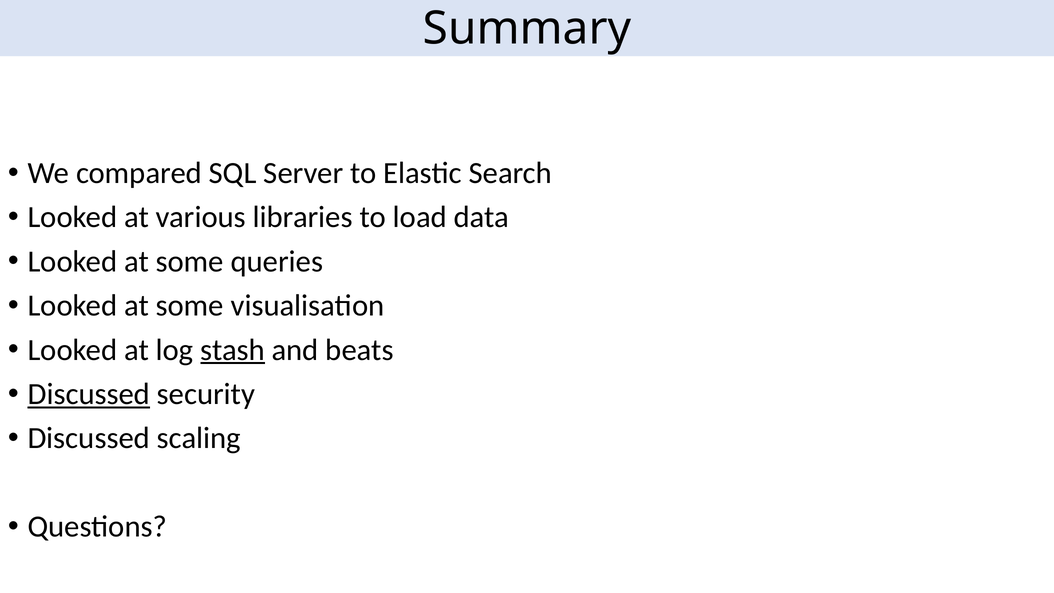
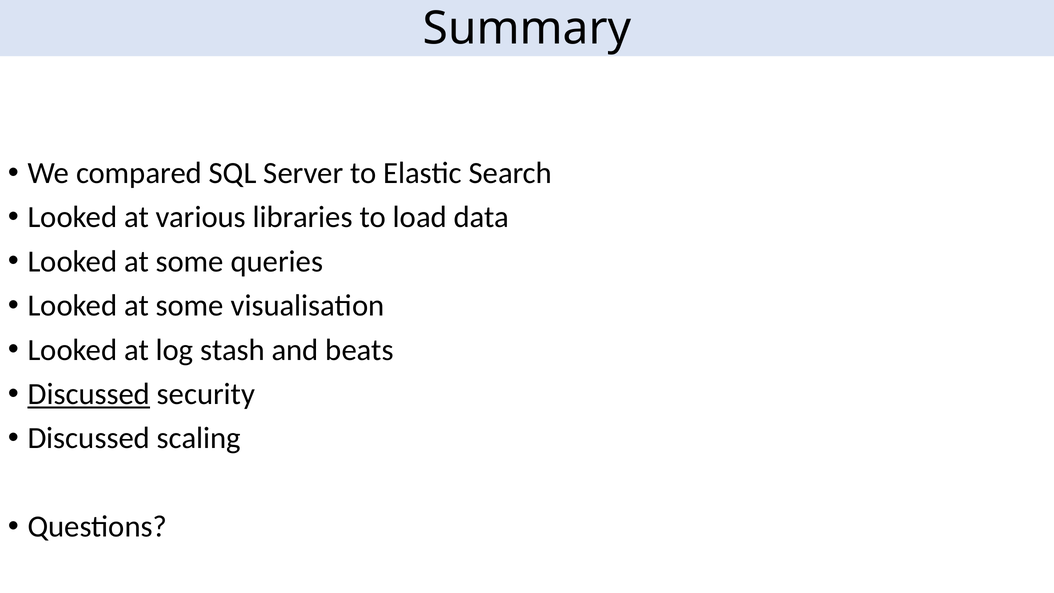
stash underline: present -> none (233, 350)
